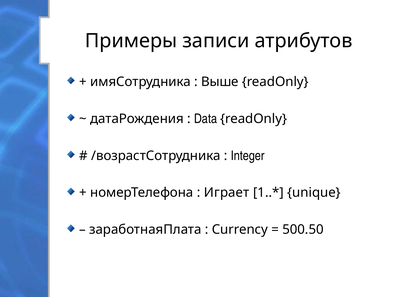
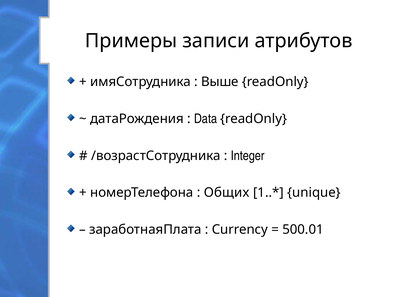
Играет: Играет -> Общих (227, 193)
500.50: 500.50 -> 500.01 (303, 230)
